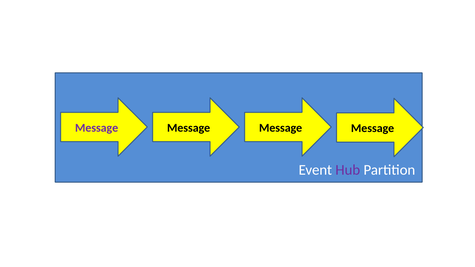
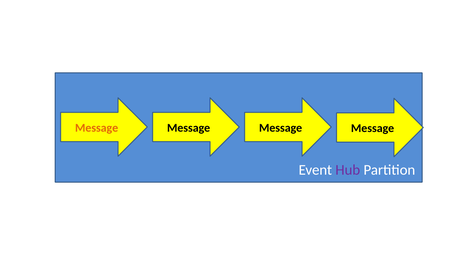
Message colour: purple -> orange (97, 128)
